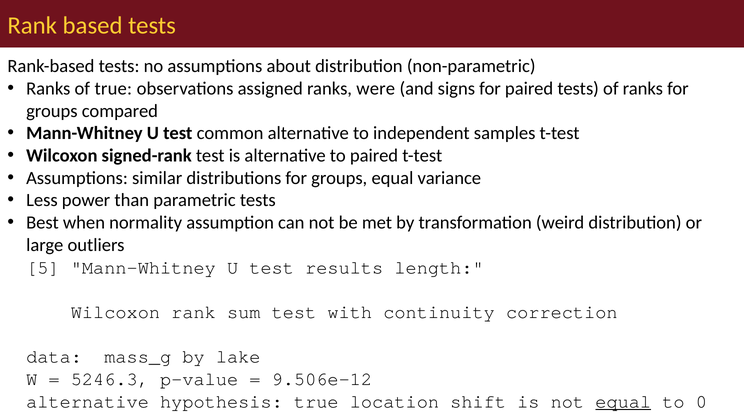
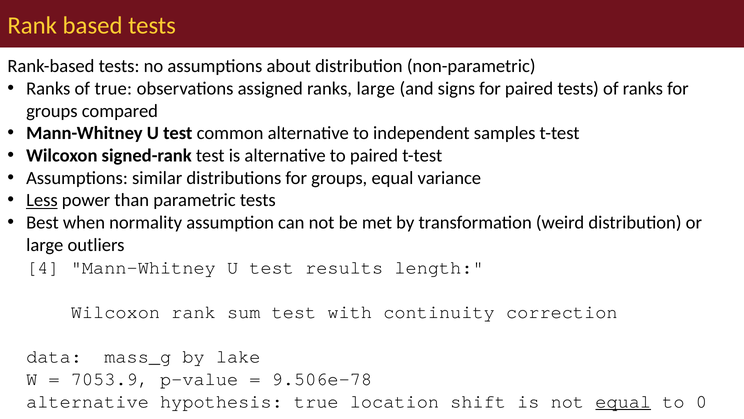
ranks were: were -> large (376, 89)
Less underline: none -> present (42, 200)
5: 5 -> 4 (43, 267)
5246.3: 5246.3 -> 7053.9 (110, 379)
9.506e-12: 9.506e-12 -> 9.506e-78 (322, 379)
